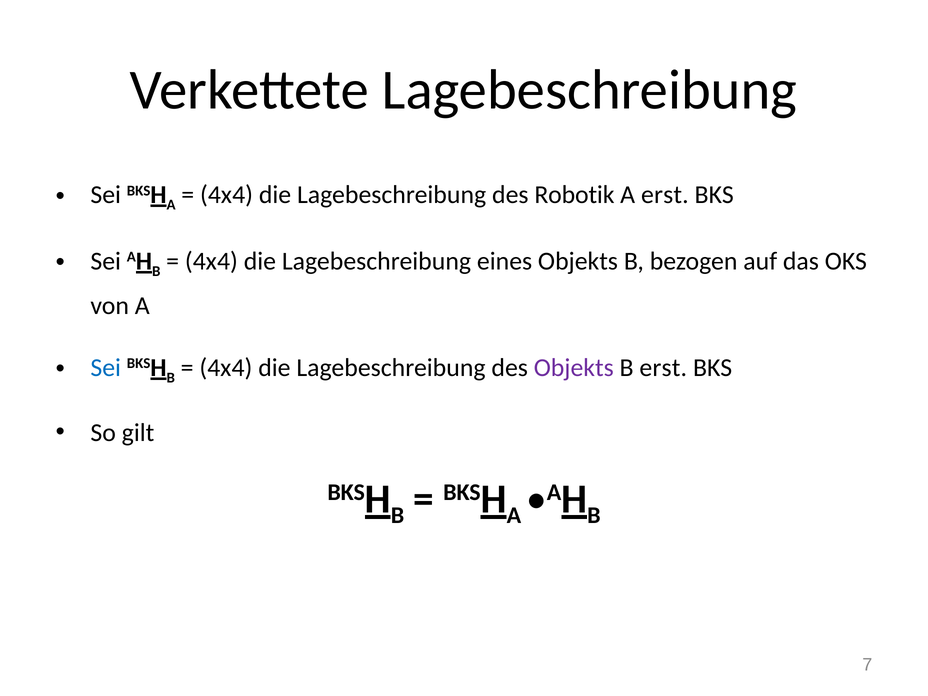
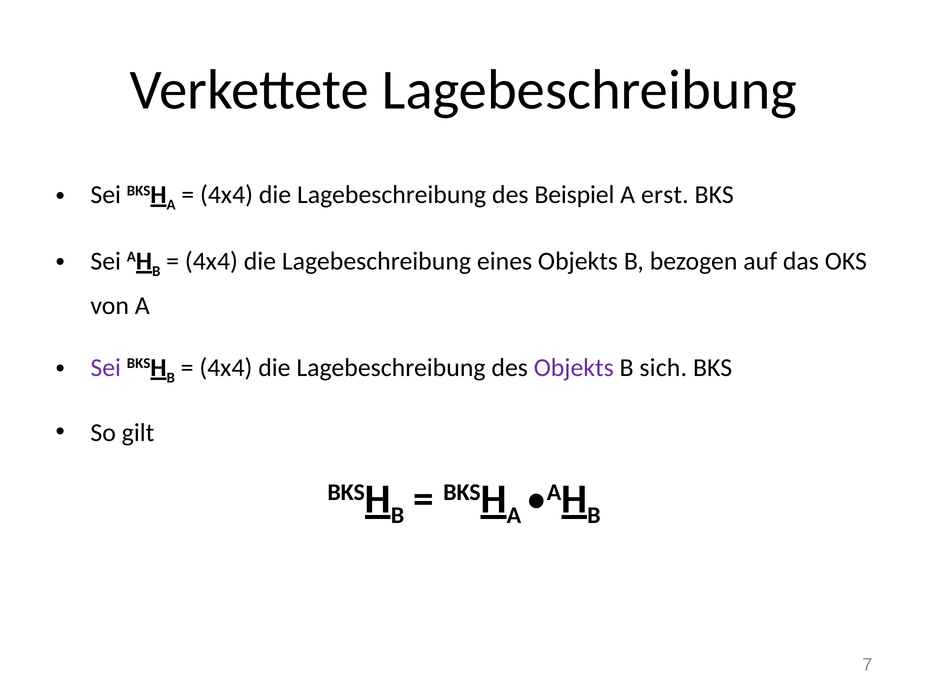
Robotik: Robotik -> Beispiel (574, 195)
Sei colour: blue -> purple (106, 368)
B erst: erst -> sich (663, 368)
